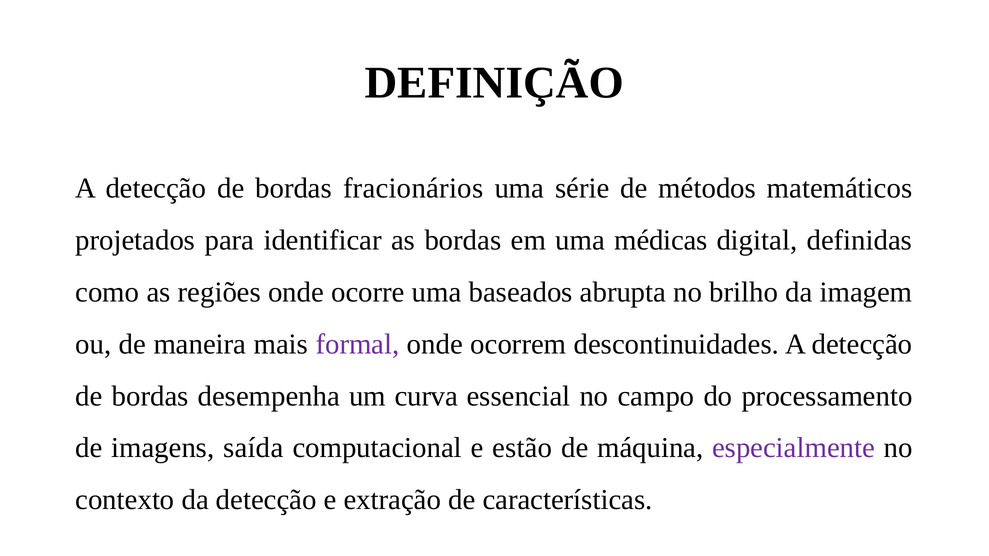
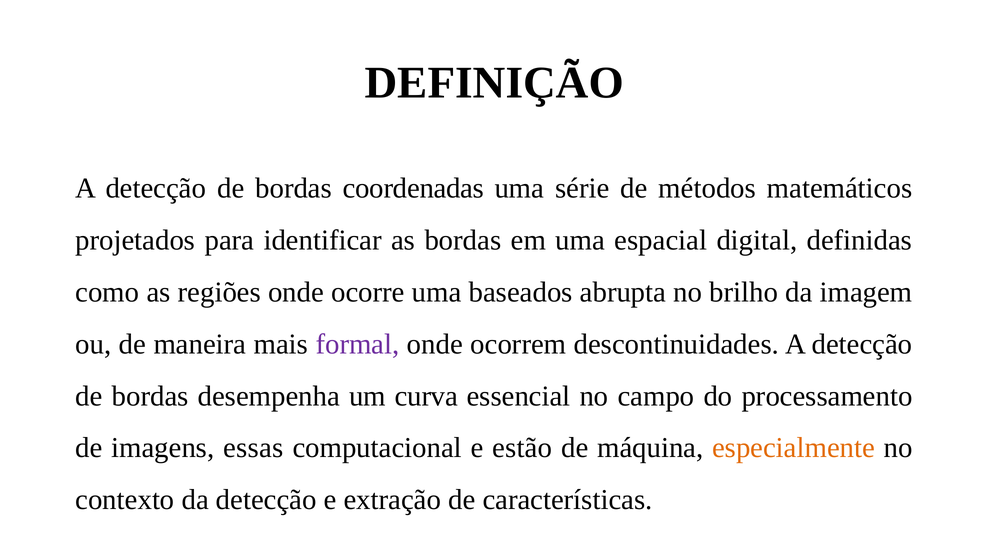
fracionários: fracionários -> coordenadas (413, 188)
médicas: médicas -> espacial (661, 240)
saída: saída -> essas (253, 448)
especialmente colour: purple -> orange (794, 448)
